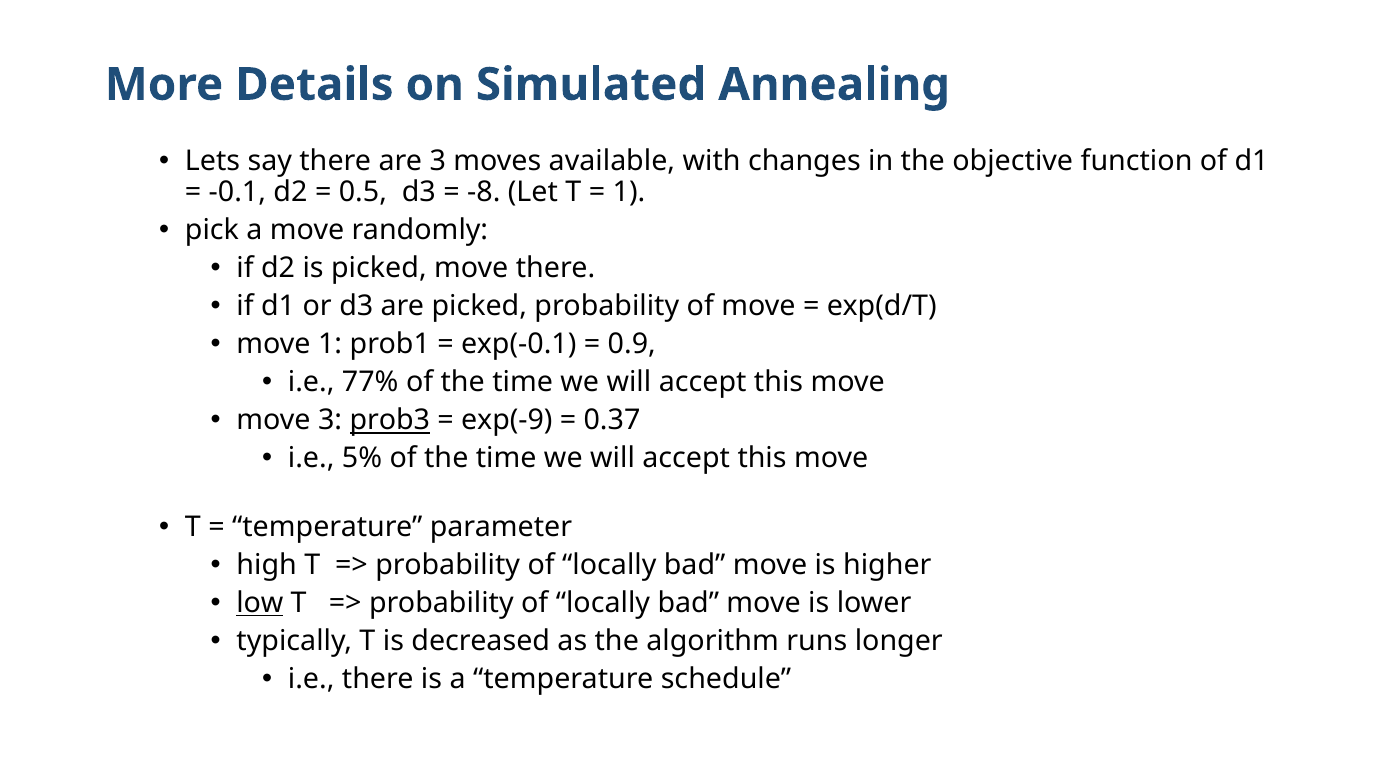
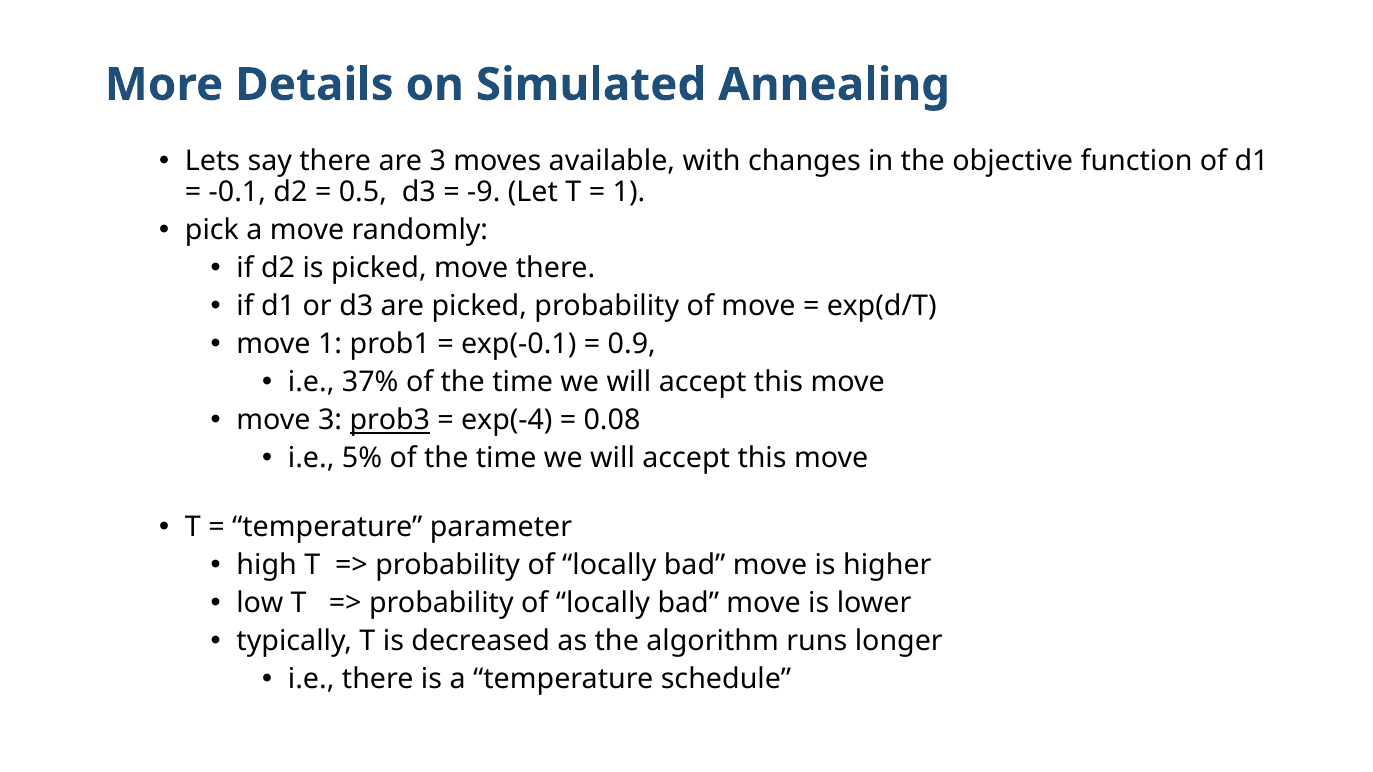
-8: -8 -> -9 (484, 192)
77%: 77% -> 37% (370, 383)
exp(-9: exp(-9 -> exp(-4 (507, 421)
0.37: 0.37 -> 0.08 (612, 421)
low underline: present -> none (260, 604)
